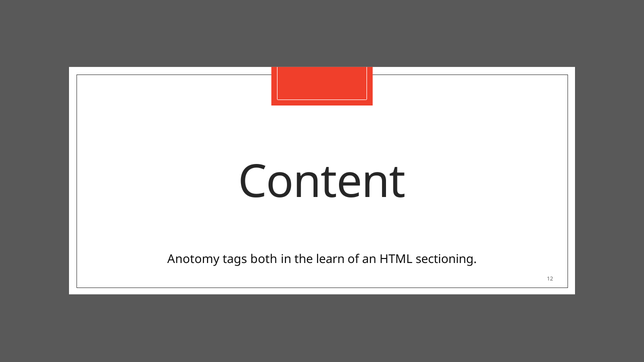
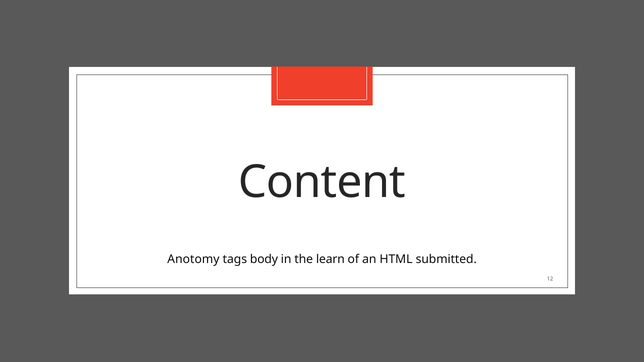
both: both -> body (264, 259)
sectioning: sectioning -> submitted (446, 259)
